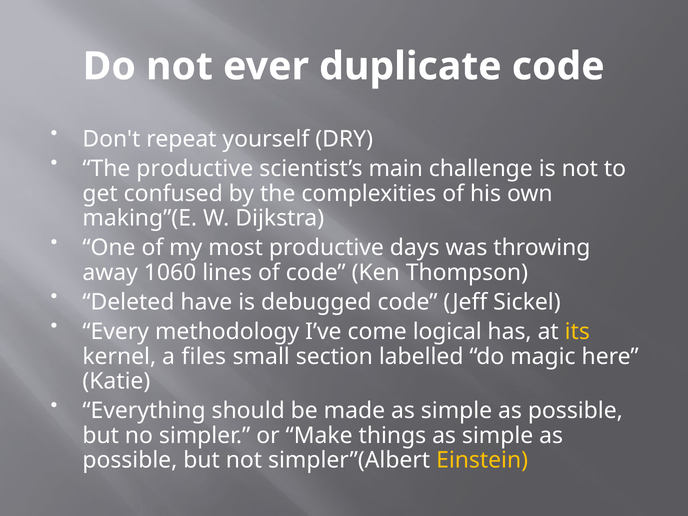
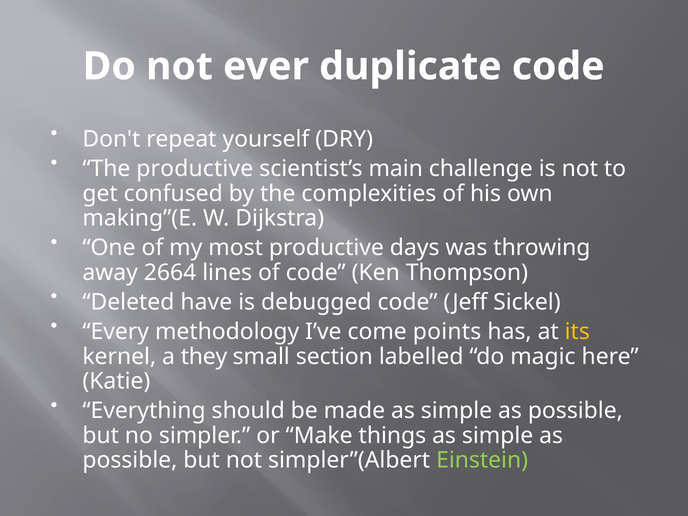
1060: 1060 -> 2664 (170, 273)
logical: logical -> points (447, 332)
files: files -> they (204, 357)
Einstein colour: yellow -> light green (482, 460)
